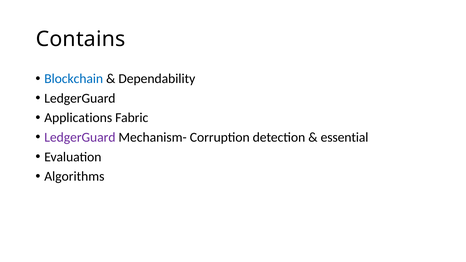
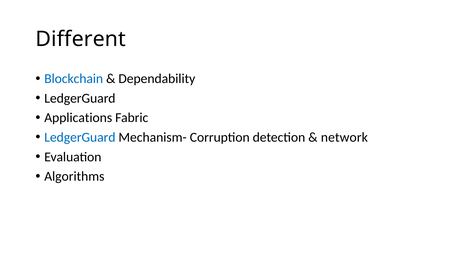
Contains: Contains -> Different (81, 39)
LedgerGuard colour: purple -> blue (80, 137)
essential: essential -> network (344, 137)
